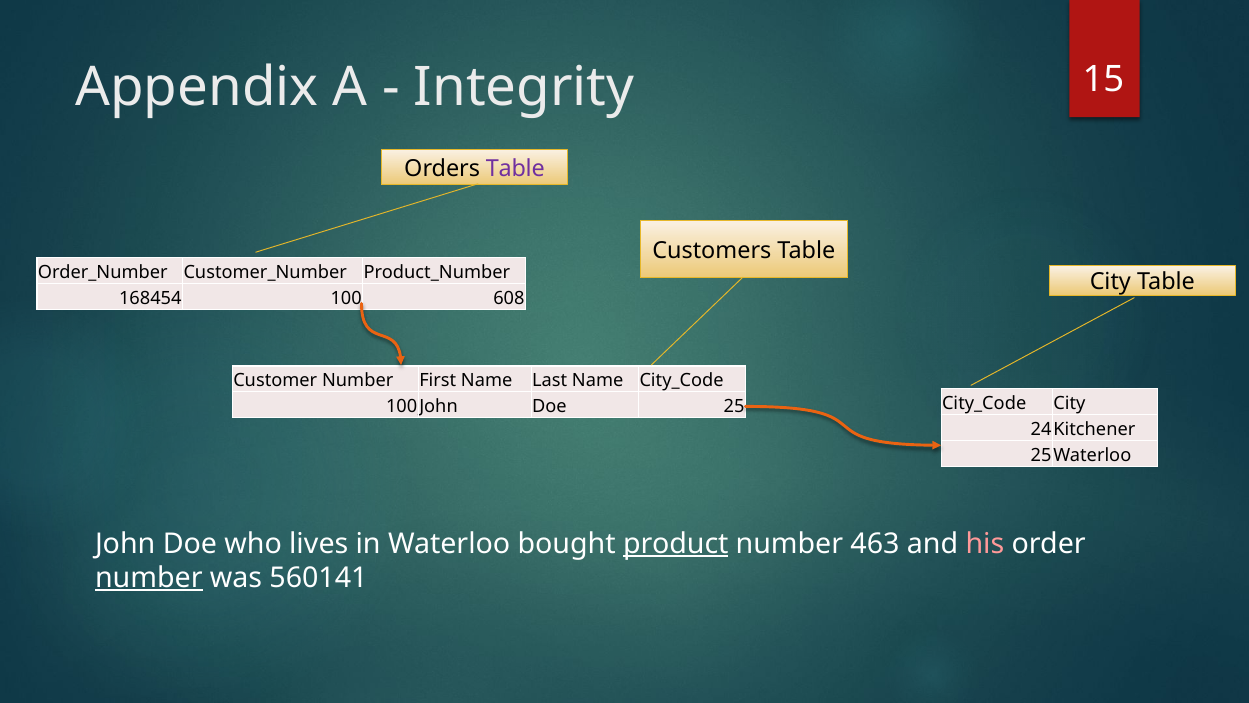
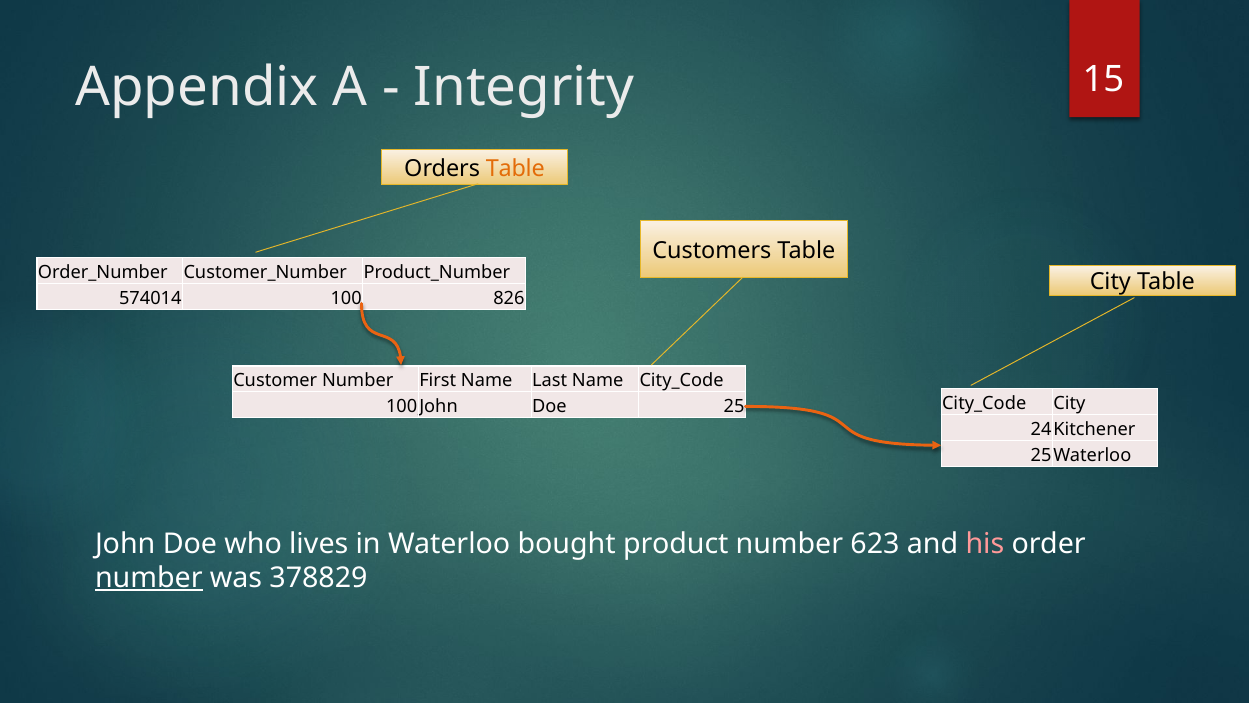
Table colour: purple -> orange (515, 169)
168454: 168454 -> 574014 (150, 298)
608: 608 -> 826 (509, 298)
product underline: present -> none (676, 543)
463: 463 -> 623 (875, 543)
560141: 560141 -> 378829 (318, 578)
